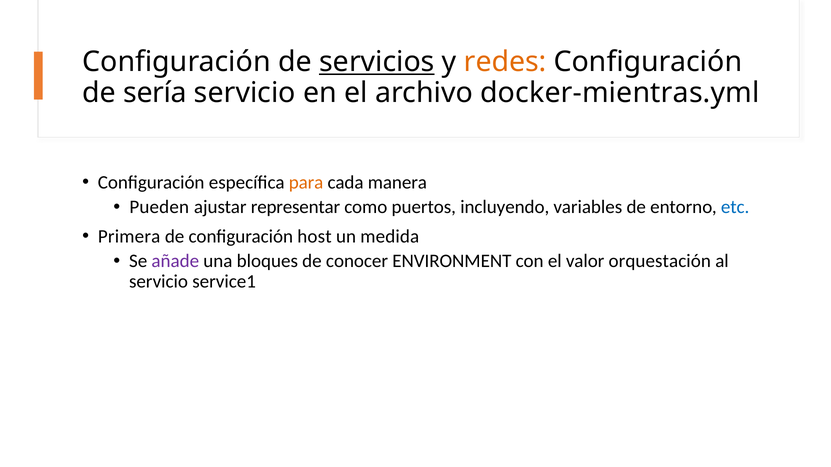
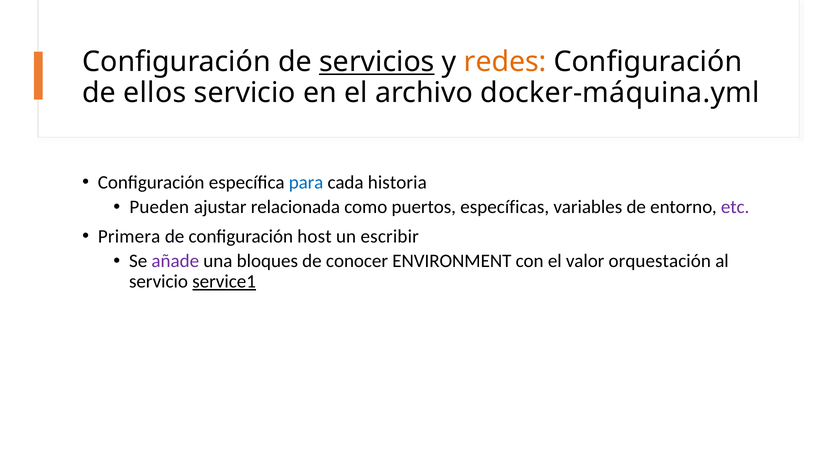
sería: sería -> ellos (155, 93)
docker-mientras.yml: docker-mientras.yml -> docker-máquina.yml (620, 93)
para colour: orange -> blue (306, 182)
manera: manera -> historia (397, 182)
representar: representar -> relacionada (295, 207)
incluyendo: incluyendo -> específicas (505, 207)
etc colour: blue -> purple (735, 207)
medida: medida -> escribir (390, 236)
service1 underline: none -> present (224, 282)
